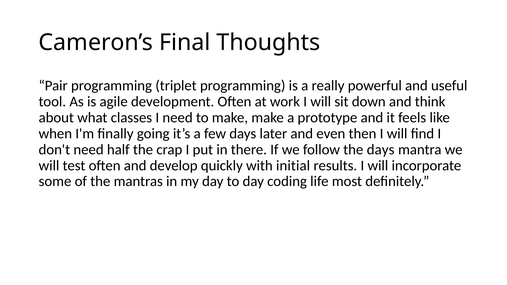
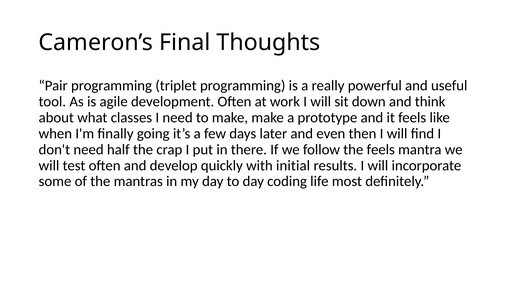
the days: days -> feels (381, 150)
